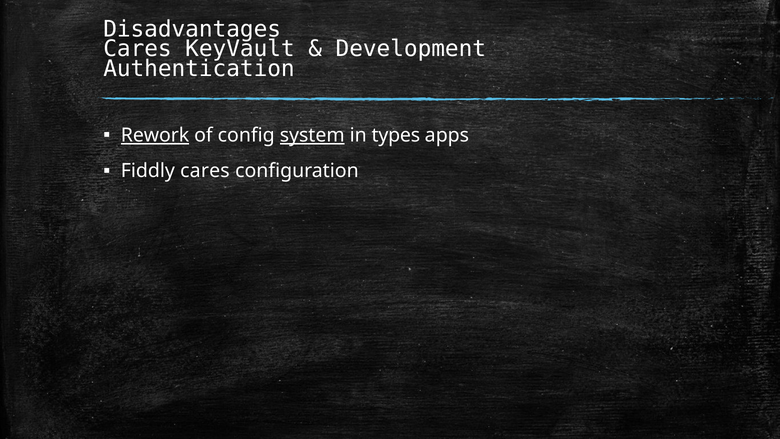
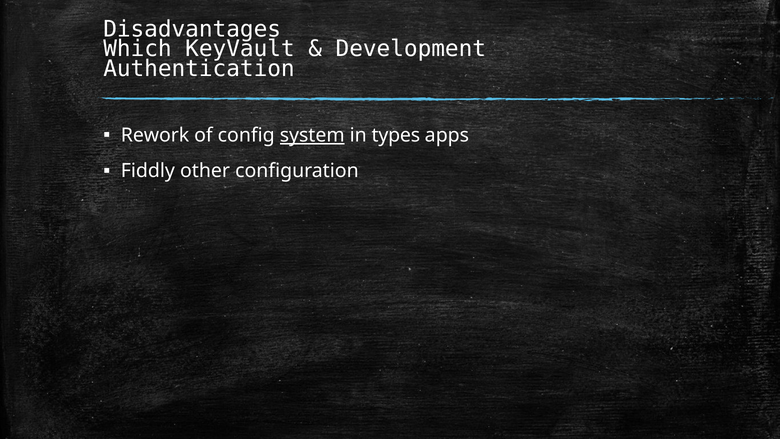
Cares: Cares -> Which (137, 49)
Rework underline: present -> none (155, 135)
Fiddly cares: cares -> other (205, 171)
